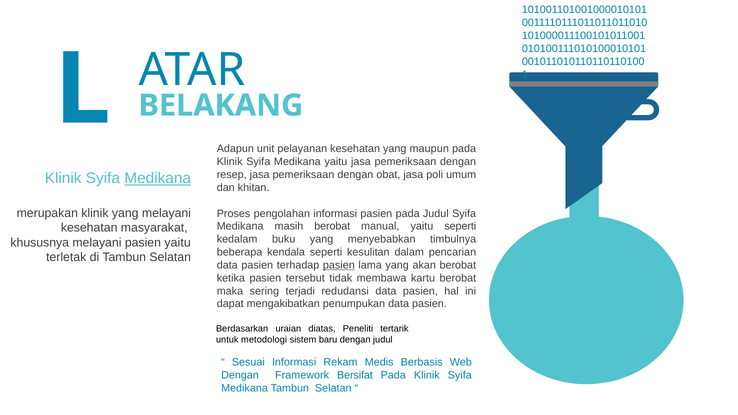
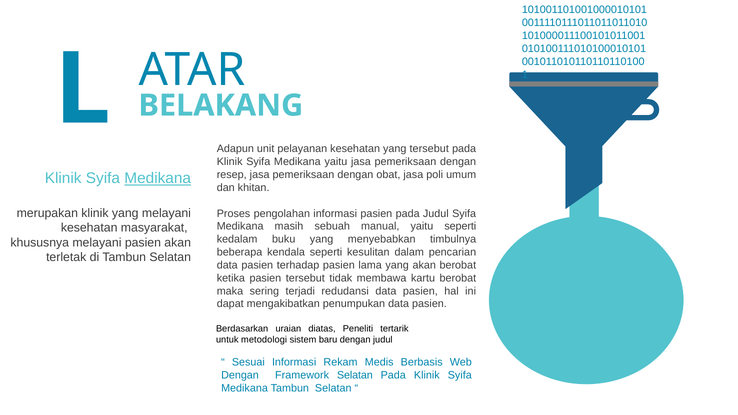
yang maupun: maupun -> tersebut (429, 149)
masih berobat: berobat -> sebuah (332, 226)
pasien yaitu: yaitu -> akan (178, 243)
pasien underline: present -> none (339, 265)
Framework Bersifat: Bersifat -> Selatan (355, 375)
